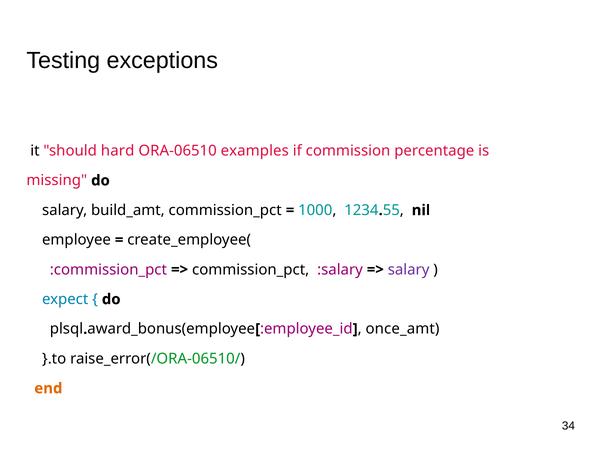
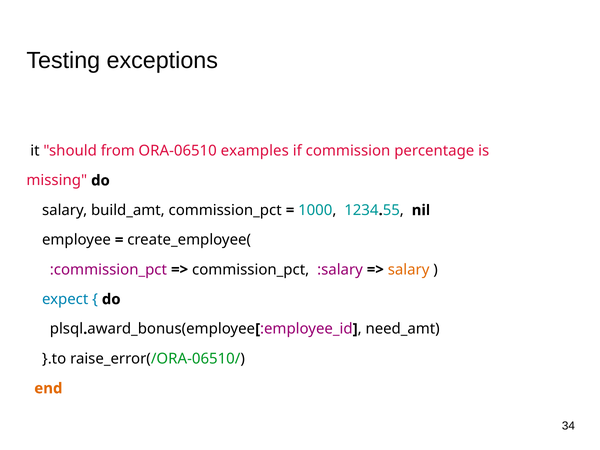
hard: hard -> from (118, 151)
salary colour: purple -> orange (409, 270)
once_amt: once_amt -> need_amt (403, 329)
